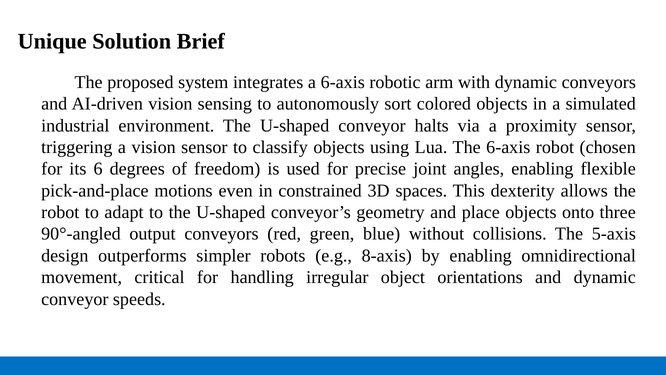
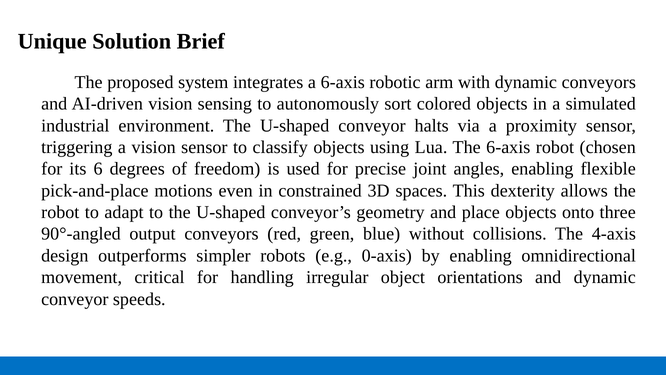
5-axis: 5-axis -> 4-axis (614, 234)
8-axis: 8-axis -> 0-axis (387, 255)
